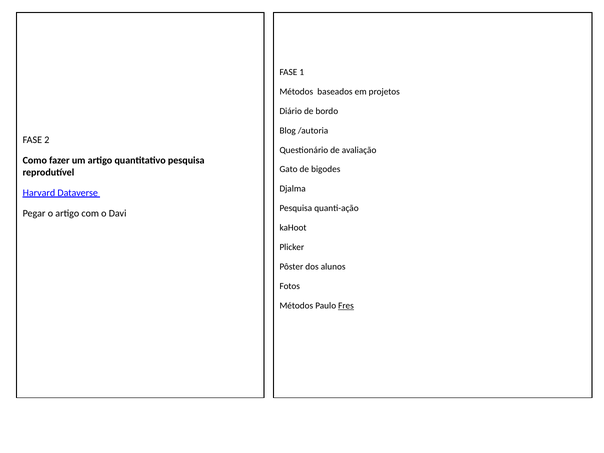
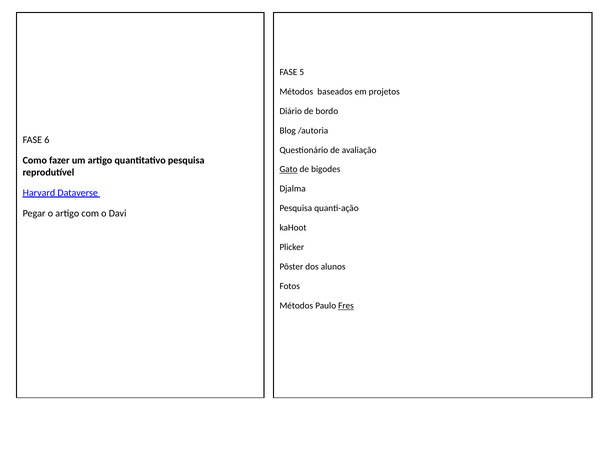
1: 1 -> 5 (302, 72)
2: 2 -> 6 (47, 140)
Gato underline: none -> present (289, 169)
